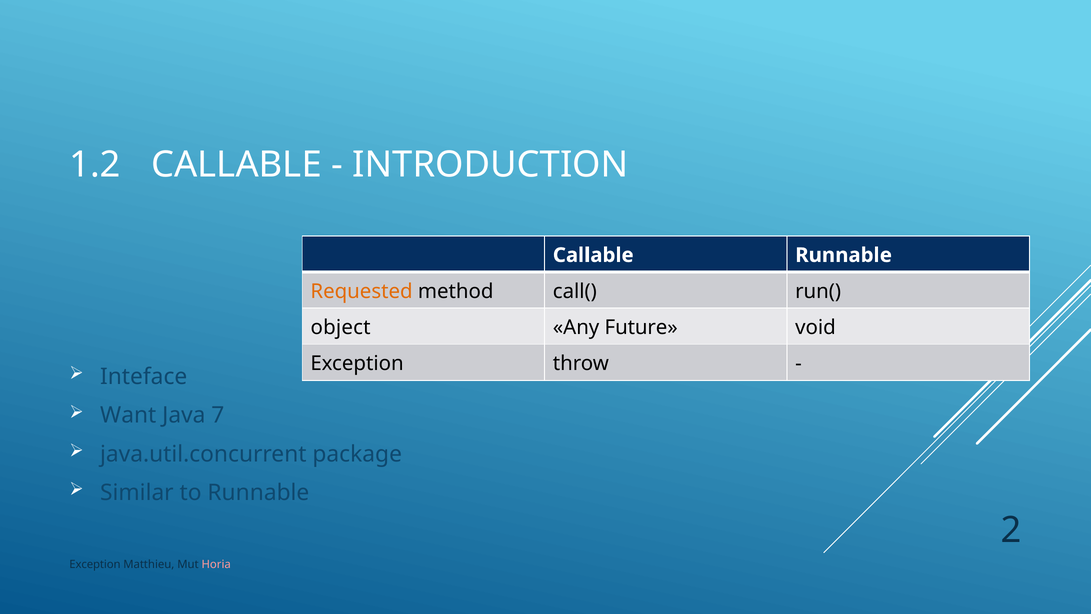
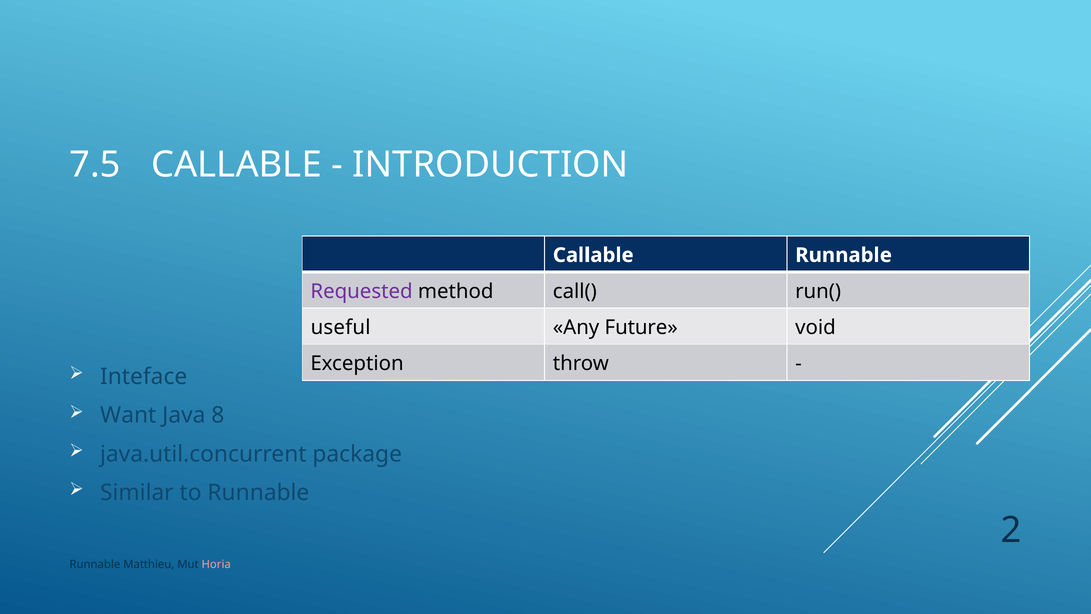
1.2: 1.2 -> 7.5 (95, 165)
Requested colour: orange -> purple (362, 291)
object: object -> useful (341, 327)
7: 7 -> 8 (218, 415)
Exception: Exception -> Runnable (95, 564)
